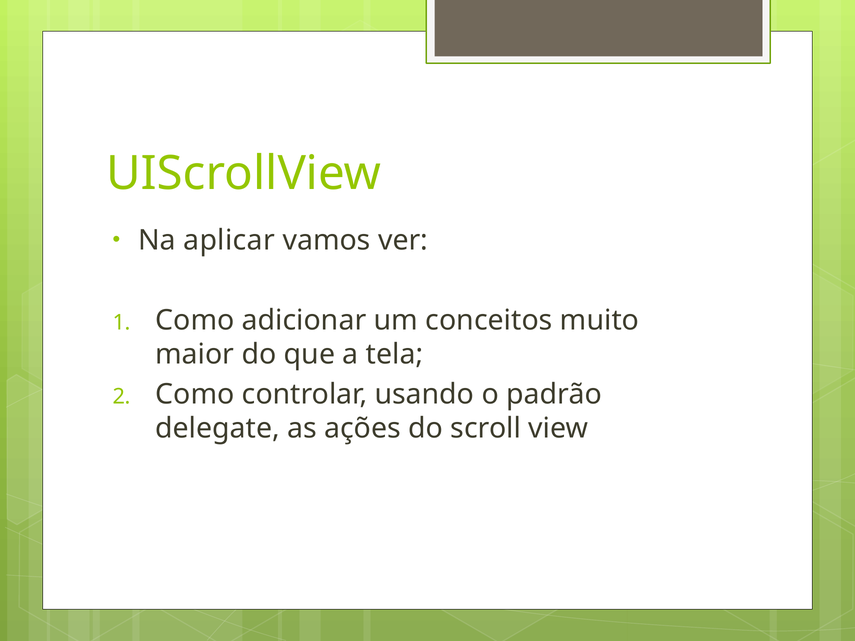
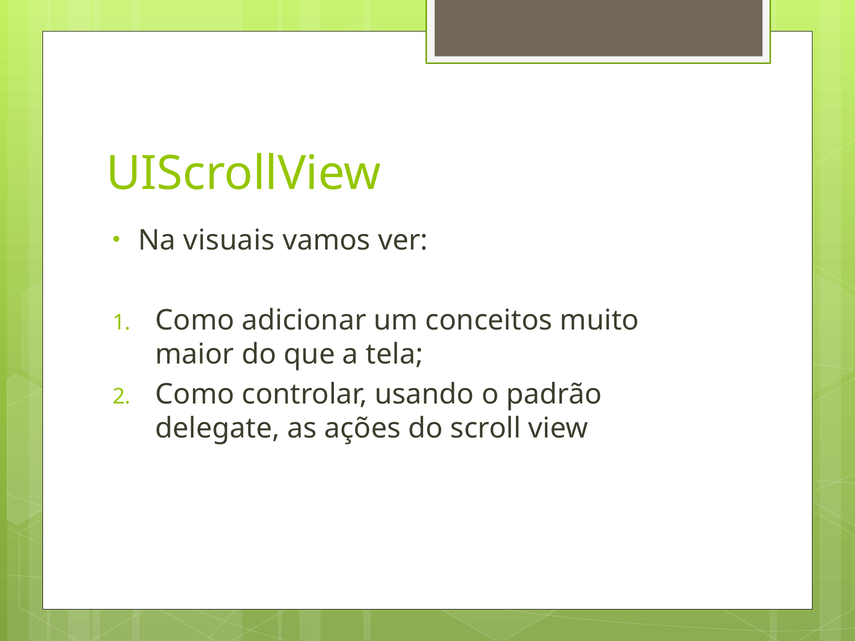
aplicar: aplicar -> visuais (229, 241)
